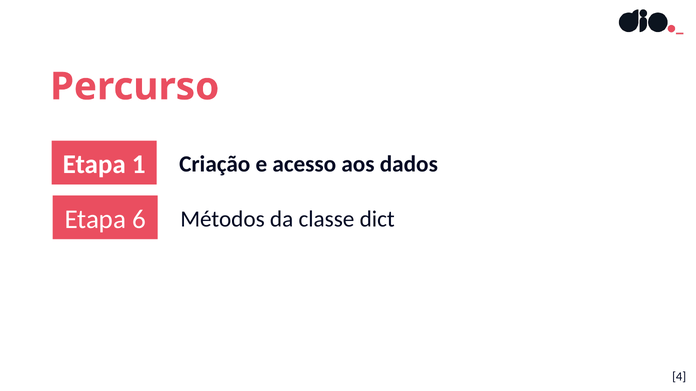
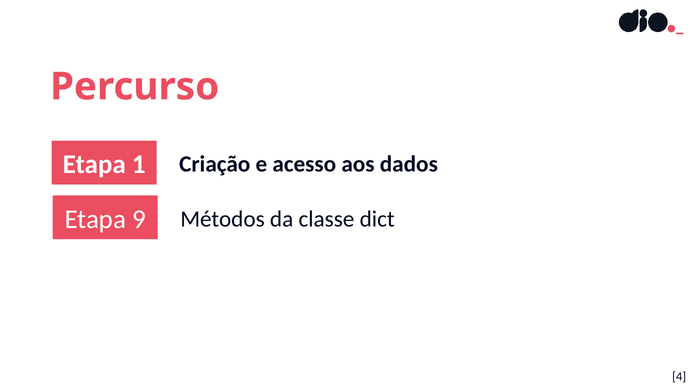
6: 6 -> 9 (139, 220)
